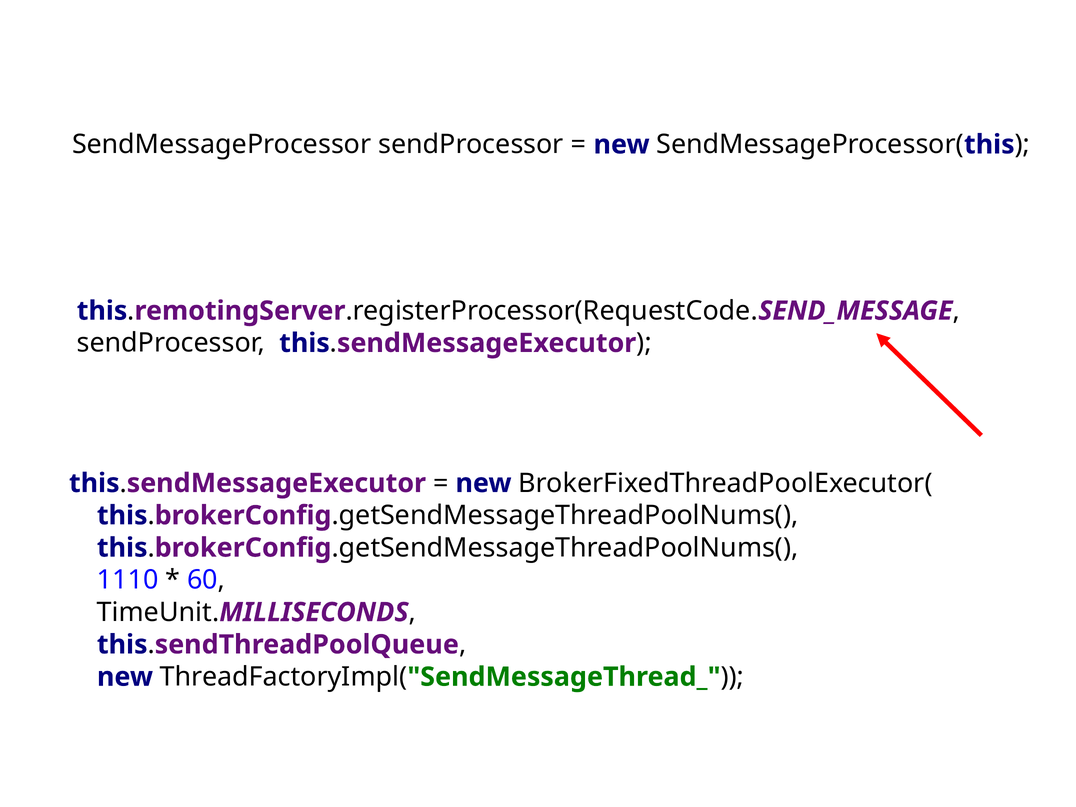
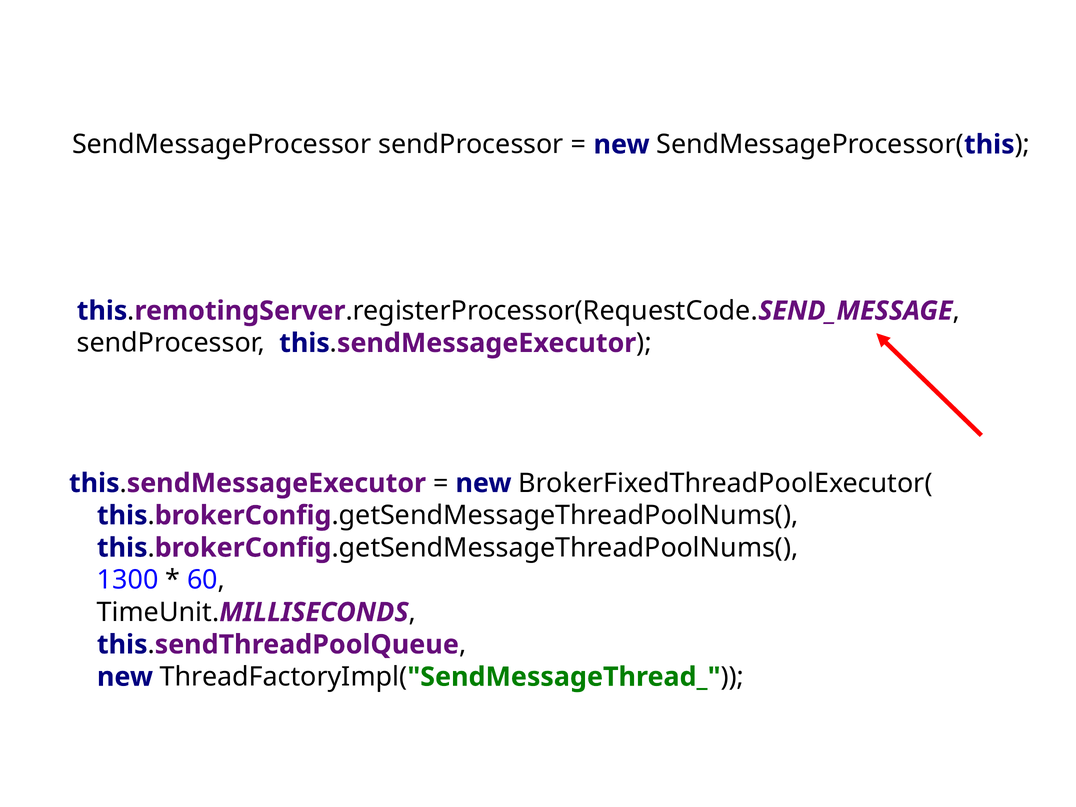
1110: 1110 -> 1300 (128, 580)
